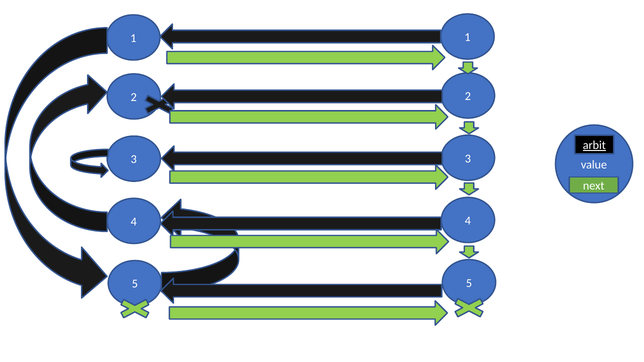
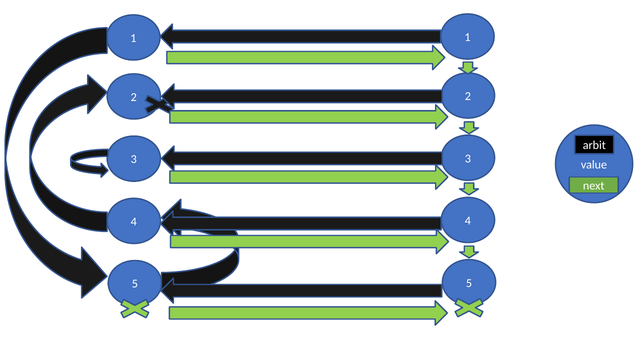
arbit underline: present -> none (594, 145)
